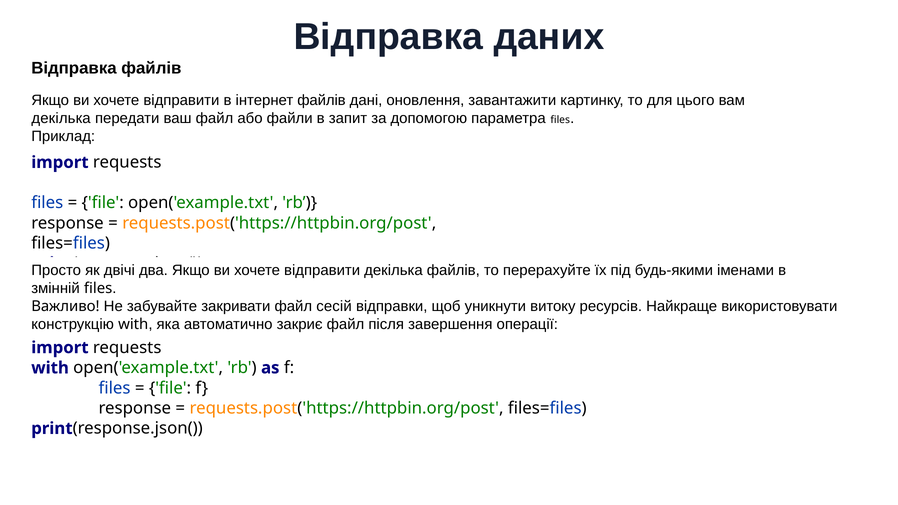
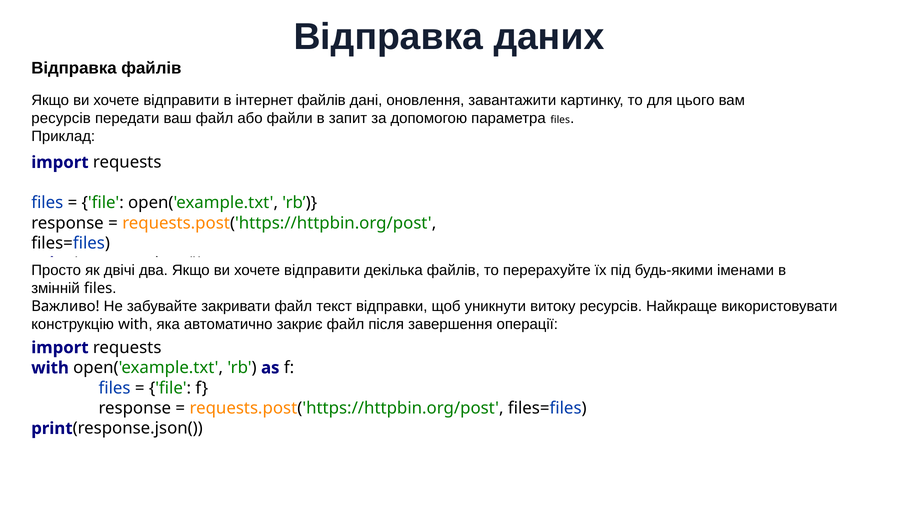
декілька: декілька -> ресурсів (61, 118)
сесій: сесій -> текст (334, 306)
